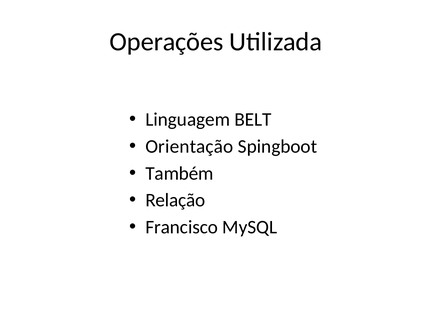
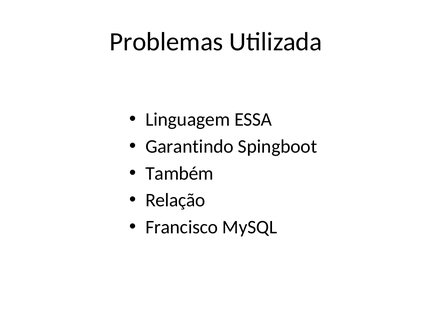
Operações: Operações -> Problemas (166, 42)
BELT: BELT -> ESSA (253, 120)
Orientação: Orientação -> Garantindo (190, 147)
